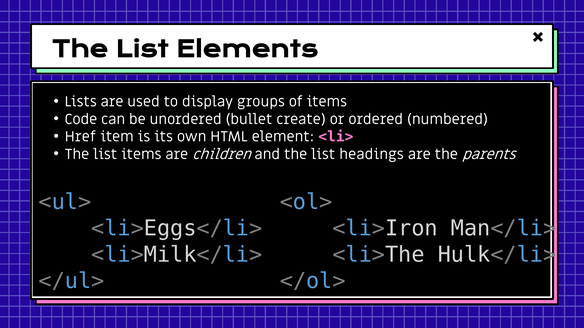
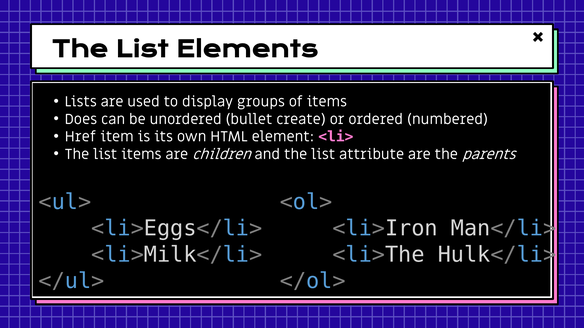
Code: Code -> Does (81, 119)
headings: headings -> attribute (372, 155)
